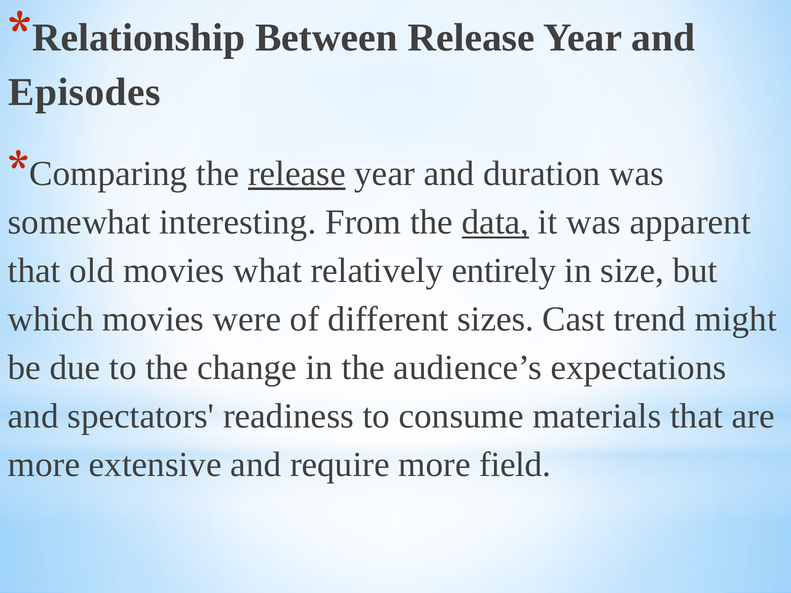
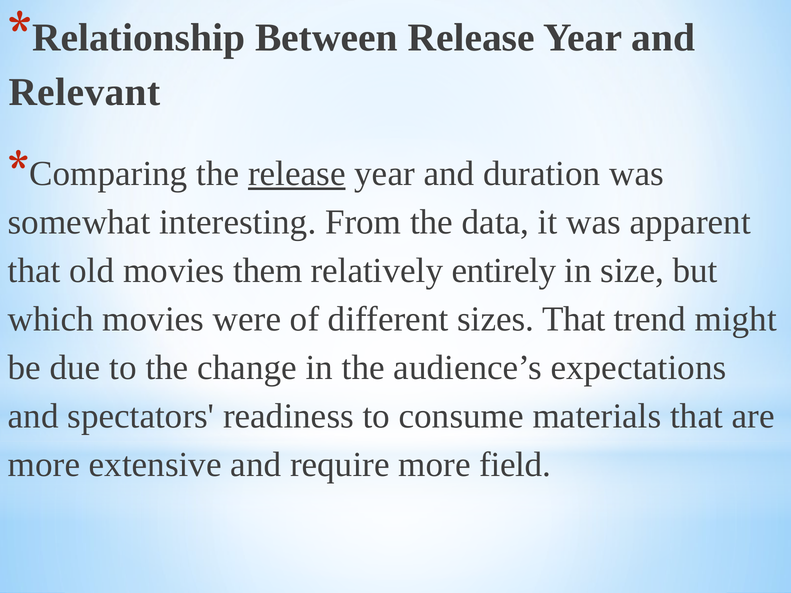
Episodes: Episodes -> Relevant (85, 92)
data underline: present -> none (496, 222)
what: what -> them (268, 271)
sizes Cast: Cast -> That (574, 319)
